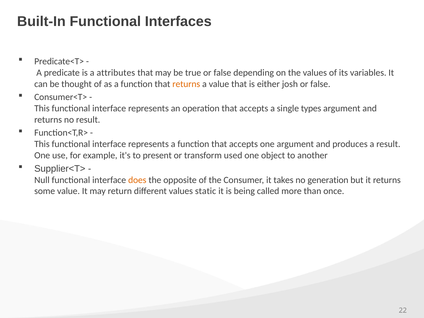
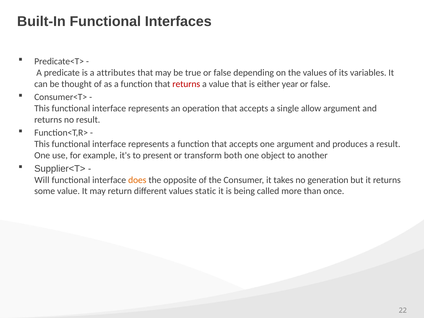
returns colour: orange -> red (186, 84)
josh: josh -> year (290, 84)
types: types -> allow (311, 108)
used: used -> both (233, 155)
Null: Null -> Will (42, 180)
